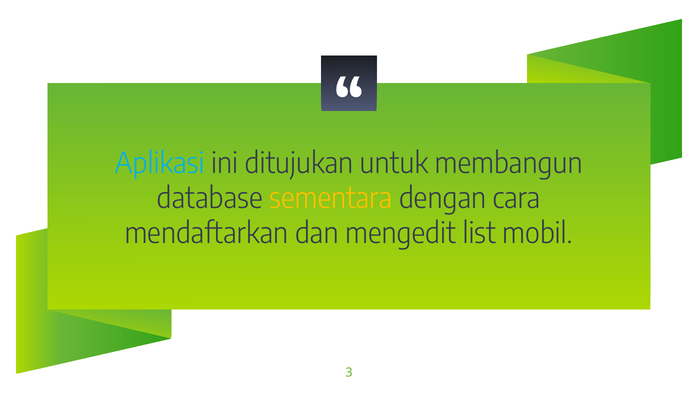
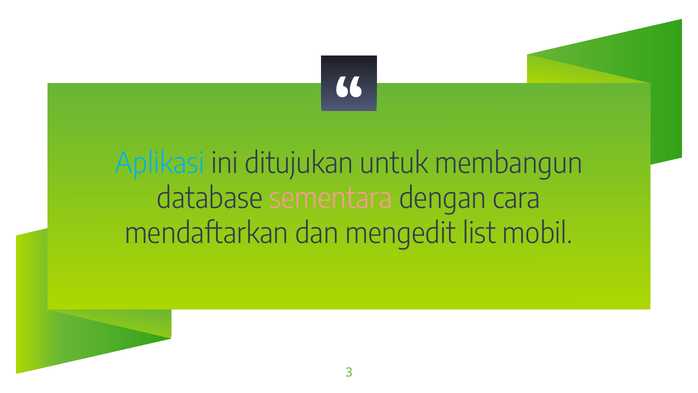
sementara colour: yellow -> pink (331, 198)
